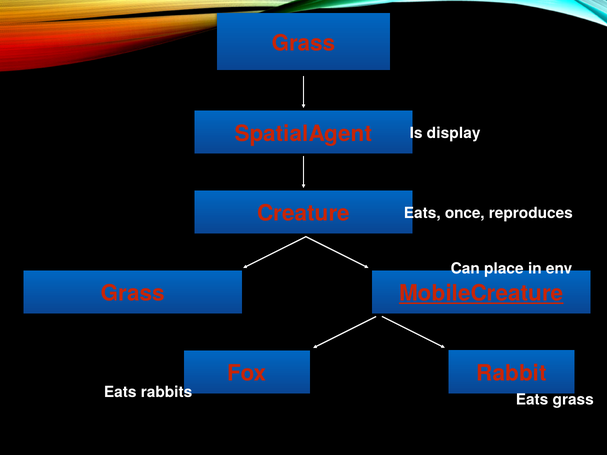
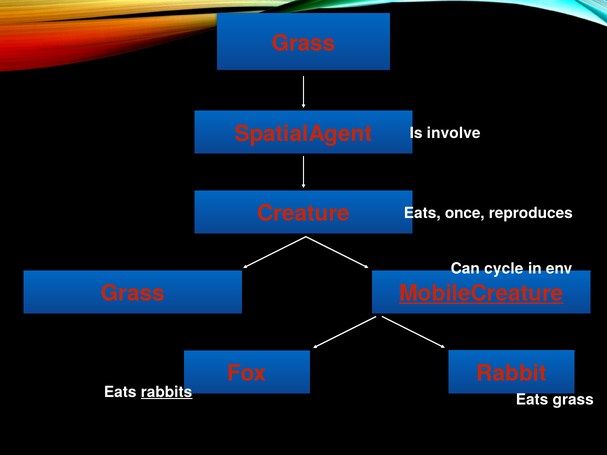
display: display -> involve (454, 133)
place: place -> cycle (504, 269)
rabbits underline: none -> present (167, 392)
